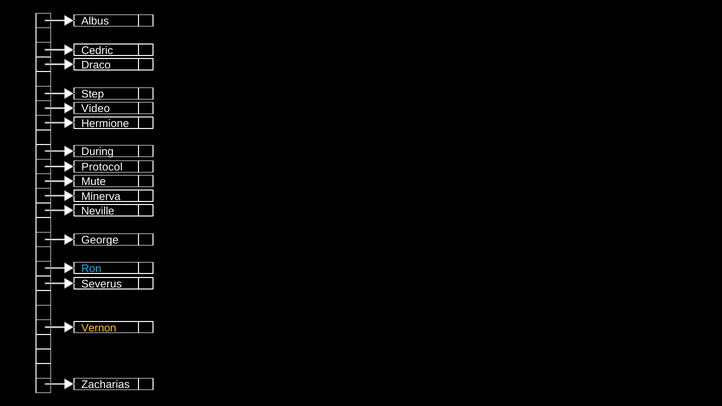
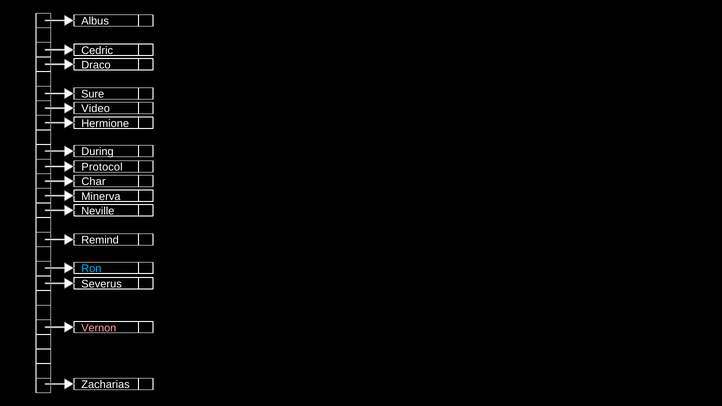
Step: Step -> Sure (93, 94)
Mute: Mute -> Char (94, 182)
George: George -> Remind (100, 240)
Vernon colour: yellow -> pink (99, 328)
